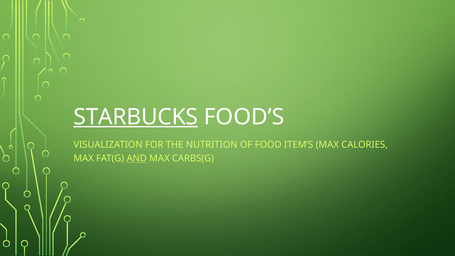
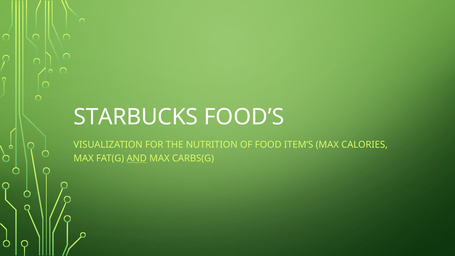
STARBUCKS underline: present -> none (136, 117)
